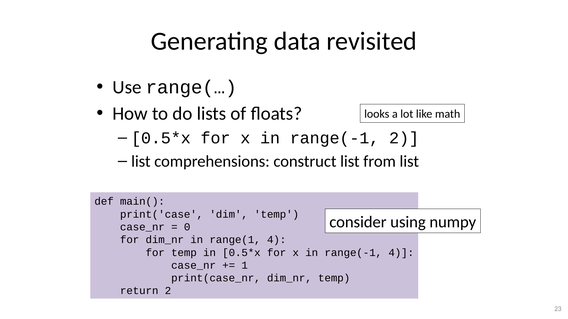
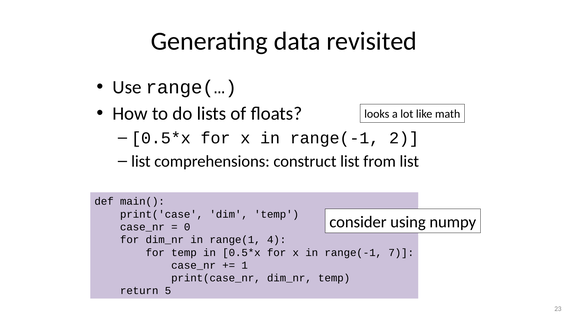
range(-1 4: 4 -> 7 (401, 253)
return 2: 2 -> 5 (168, 291)
